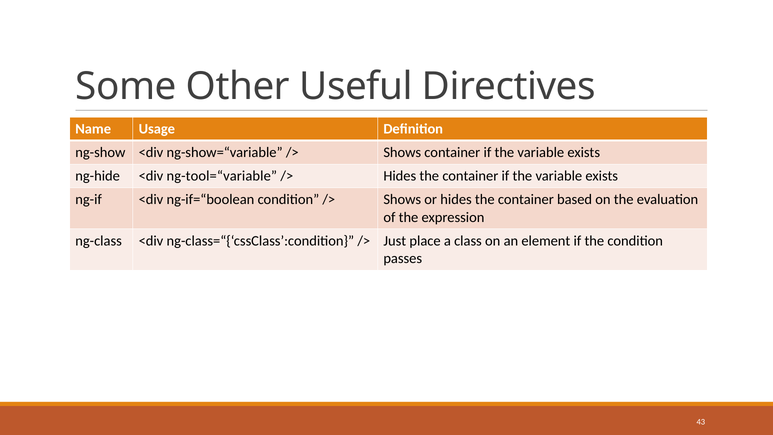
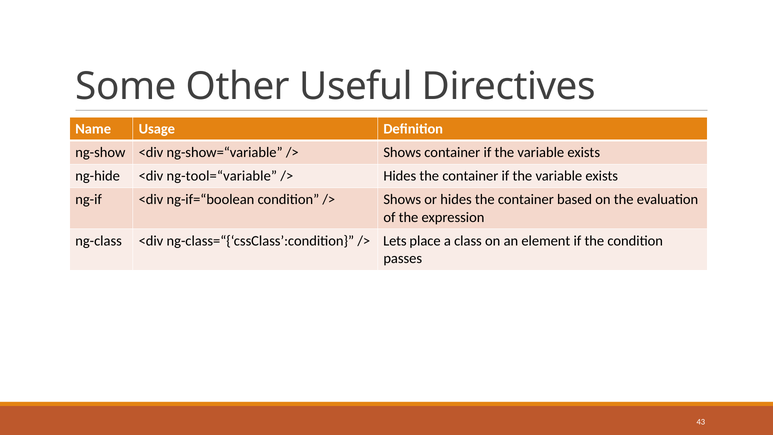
Just: Just -> Lets (395, 241)
